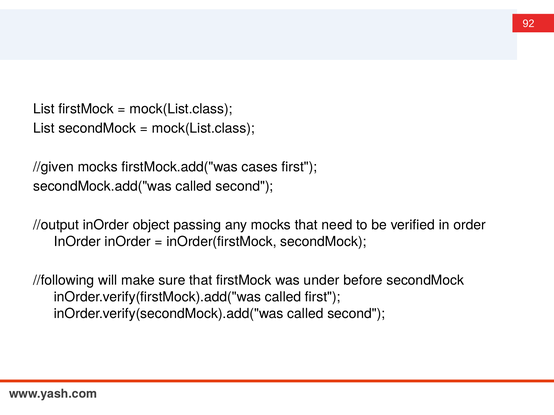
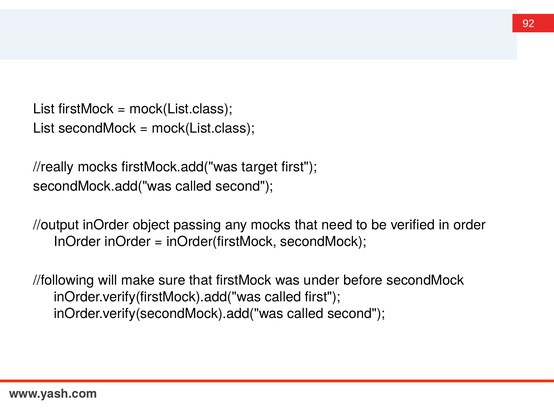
//given: //given -> //really (54, 167)
cases: cases -> target (260, 167)
